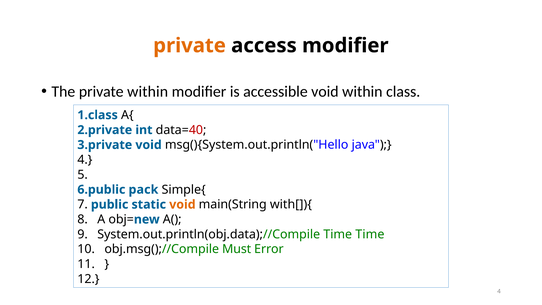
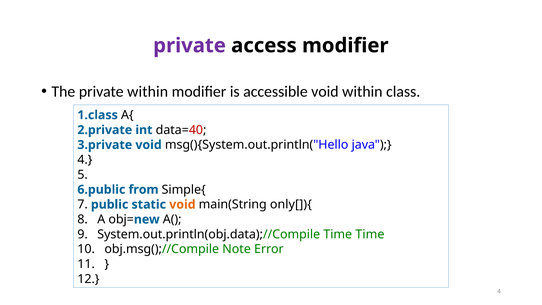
private colour: orange -> purple (190, 46)
pack: pack -> from (144, 190)
with[]){: with[]){ -> only[]){ (291, 204)
Must: Must -> Note (237, 249)
